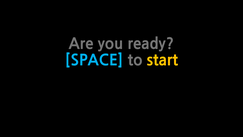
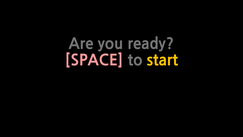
SPACE colour: light blue -> pink (94, 60)
